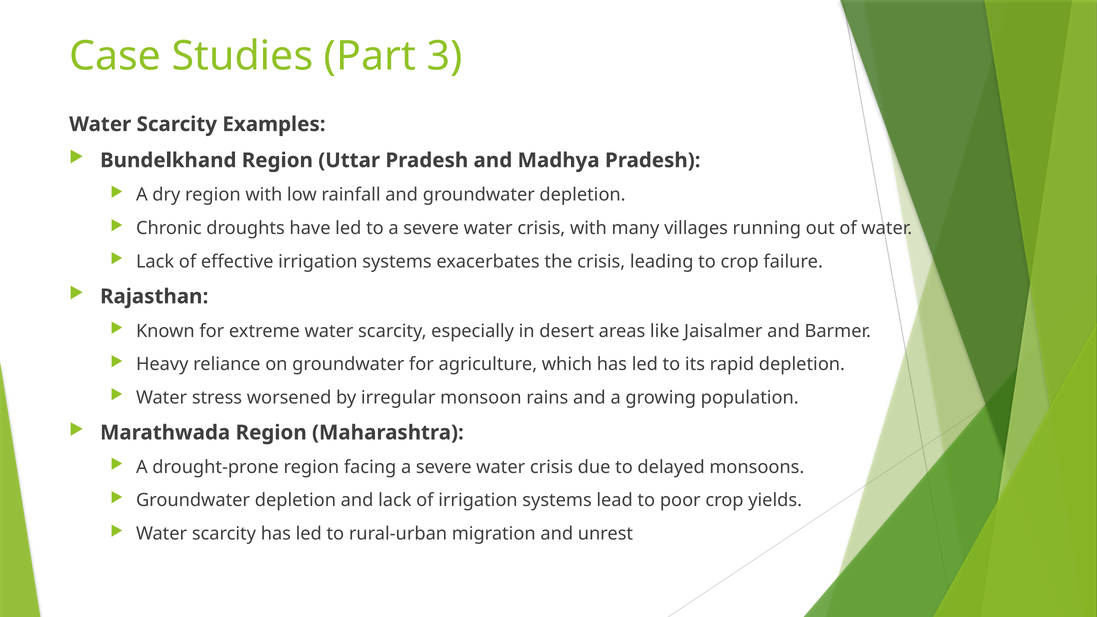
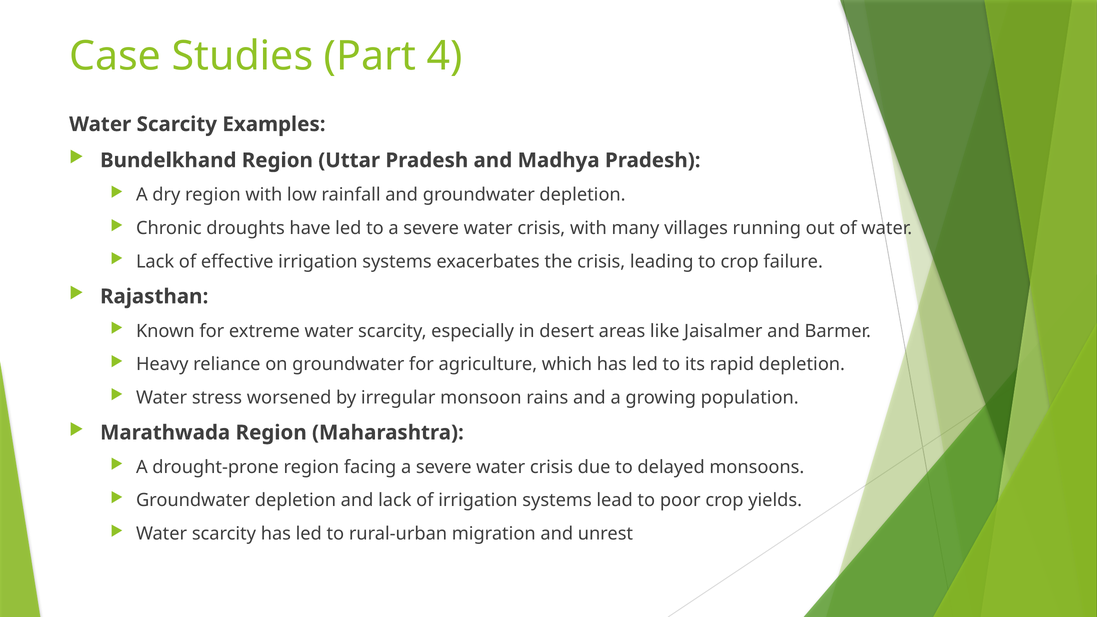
3: 3 -> 4 (445, 56)
